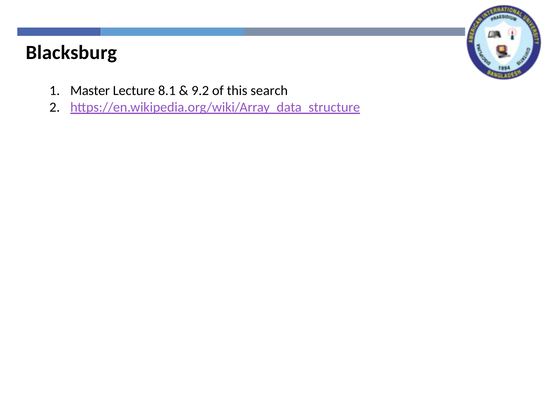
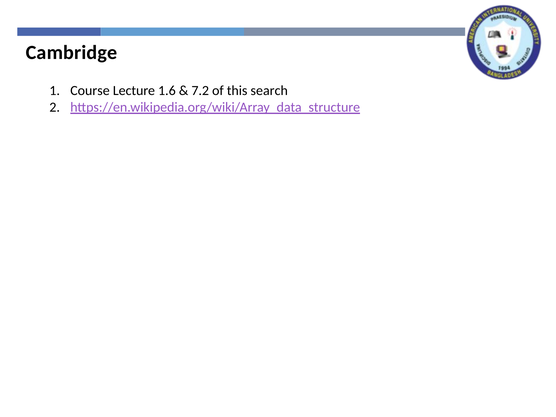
Blacksburg: Blacksburg -> Cambridge (71, 52)
Master: Master -> Course (90, 91)
8.1: 8.1 -> 1.6 (167, 91)
9.2: 9.2 -> 7.2 (200, 91)
